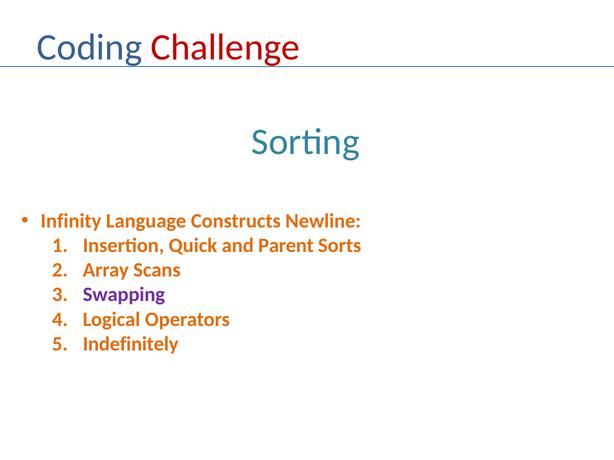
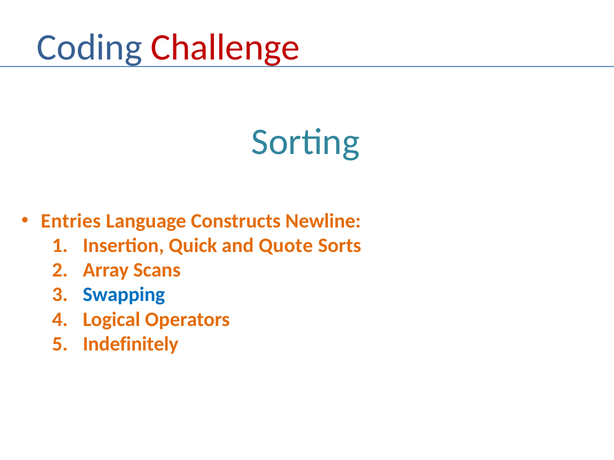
Infinity: Infinity -> Entries (71, 221)
Parent: Parent -> Quote (286, 246)
Swapping colour: purple -> blue (124, 295)
